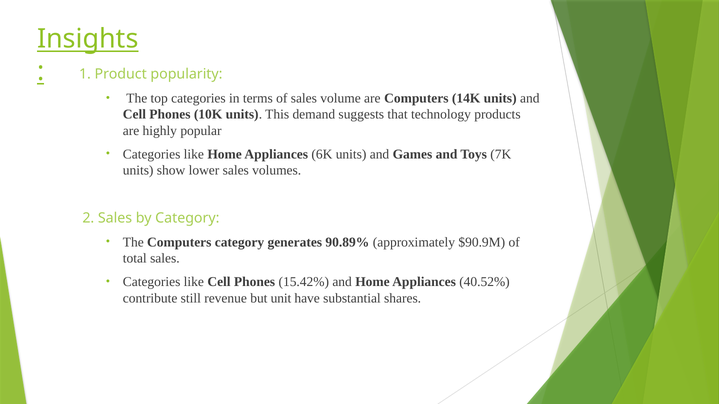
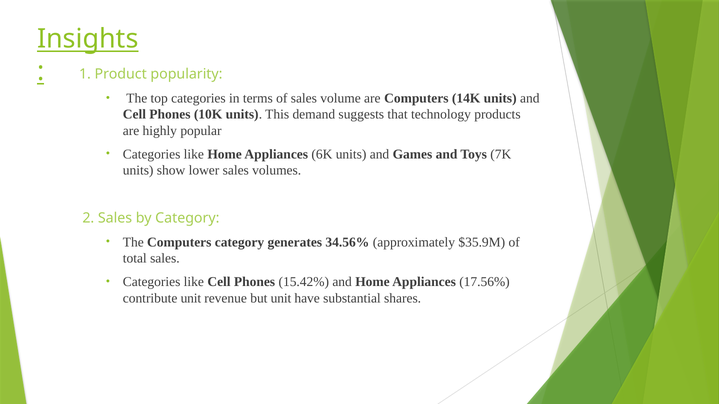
90.89%: 90.89% -> 34.56% (347, 242)
$90.9M: $90.9M -> $35.9M (482, 242)
40.52%: 40.52% -> 17.56% (485, 282)
contribute still: still -> unit (191, 299)
